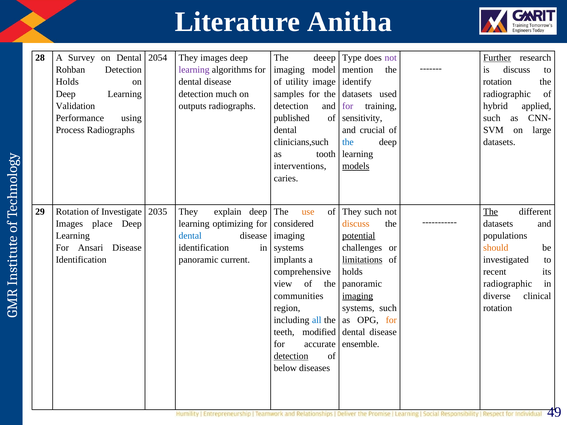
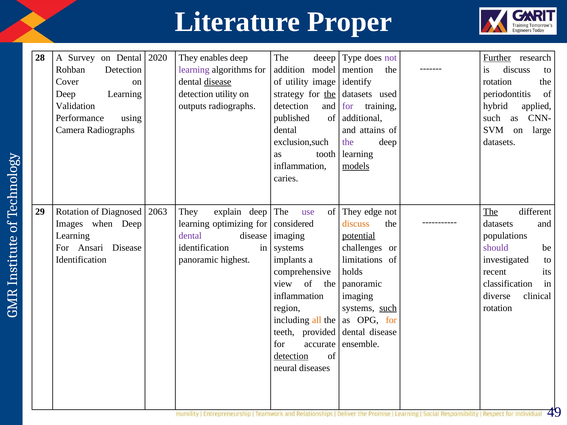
Anitha: Anitha -> Proper (350, 22)
2054: 2054 -> 2020 (158, 58)
They images: images -> enables (214, 58)
imaging: imaging -> addition (289, 70)
Holds: Holds -> Cover (67, 82)
disease underline: none -> present (218, 82)
detection much: much -> utility (226, 94)
samples: samples -> strategy (289, 94)
the underline: none -> present (330, 94)
radiographic: radiographic -> periodontitis (507, 94)
sensitivity: sensitivity -> additional (362, 118)
Process: Process -> Camera (70, 130)
crucial: crucial -> attains (372, 130)
clinicians,such: clinicians,such -> exclusion,such (301, 142)
the colour: blue -> purple (348, 142)
interventions: interventions -> inflammation (300, 166)
Investigate: Investigate -> Diagnosed (122, 212)
2035: 2035 -> 2063 (158, 212)
use colour: orange -> purple (308, 212)
They such: such -> edge (373, 212)
place: place -> when (102, 224)
dental colour: blue -> purple (190, 236)
should colour: orange -> purple (496, 248)
current: current -> highest (235, 260)
limitations underline: present -> none (362, 260)
radiographic: radiographic -> classification (508, 284)
communities: communities -> inflammation (299, 296)
imaging underline: present -> none (358, 296)
such underline: none -> present (388, 308)
all colour: blue -> orange (317, 320)
modified: modified -> provided (319, 332)
below: below -> neural (285, 368)
